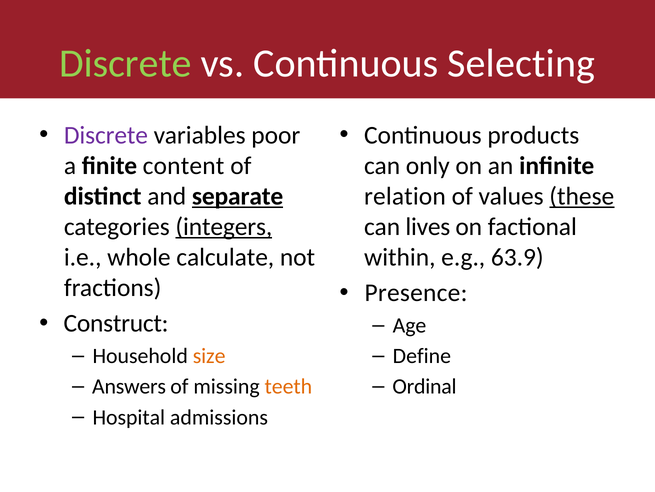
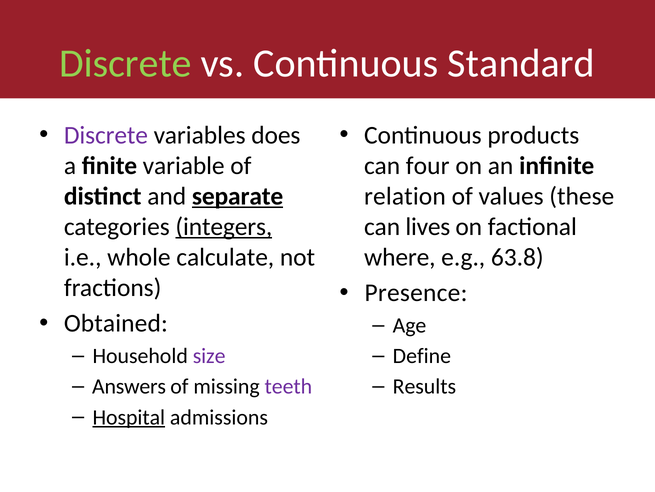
Selecting: Selecting -> Standard (521, 63)
poor: poor -> does (276, 135)
content: content -> variable (184, 165)
only: only -> four (428, 165)
these underline: present -> none (582, 196)
within: within -> where (400, 257)
63.9: 63.9 -> 63.8 (517, 257)
Construct: Construct -> Obtained (116, 323)
size colour: orange -> purple (209, 356)
teeth colour: orange -> purple (288, 386)
Ordinal: Ordinal -> Results (424, 386)
Hospital underline: none -> present (129, 417)
